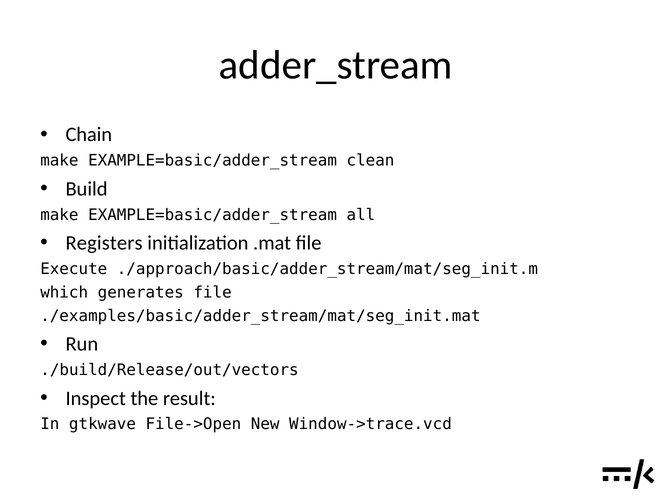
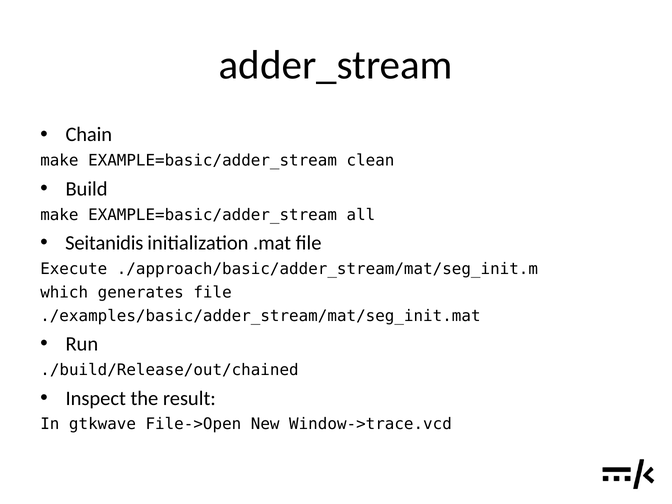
Registers: Registers -> Seitanidis (104, 243)
./build/Release/out/vectors: ./build/Release/out/vectors -> ./build/Release/out/chained (169, 370)
